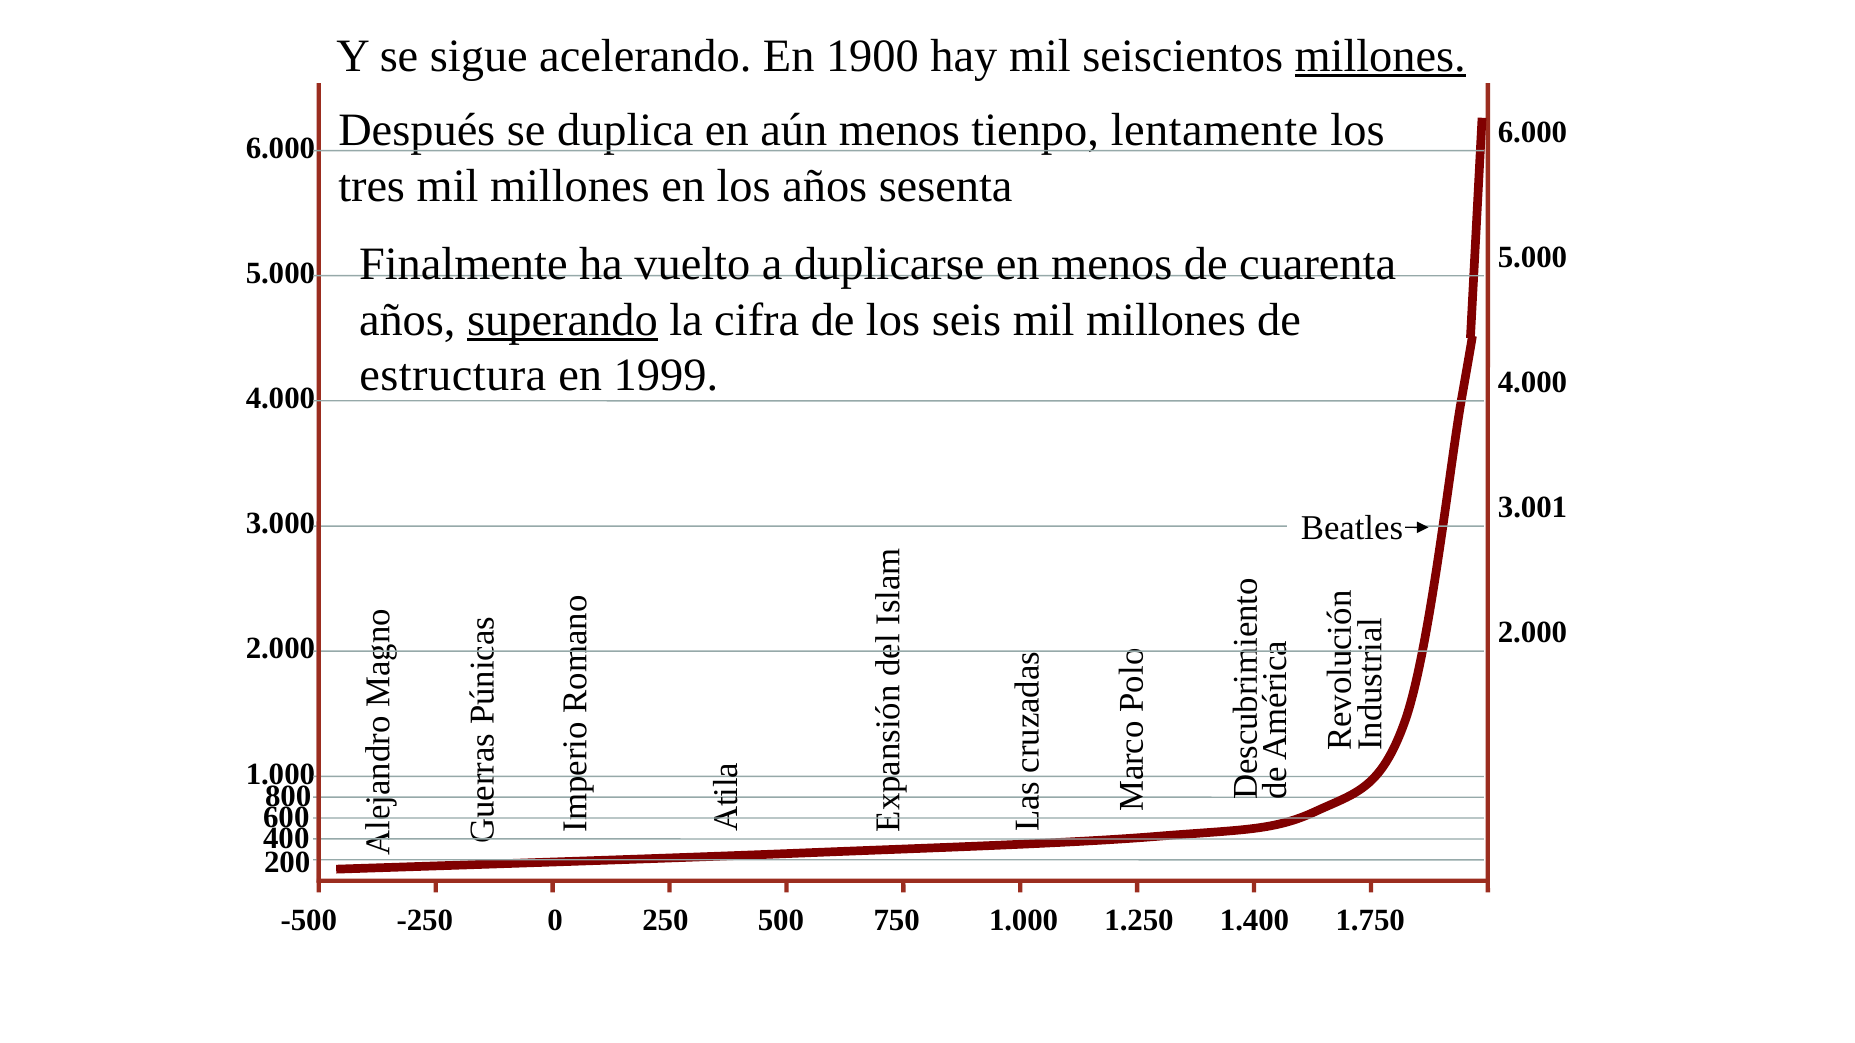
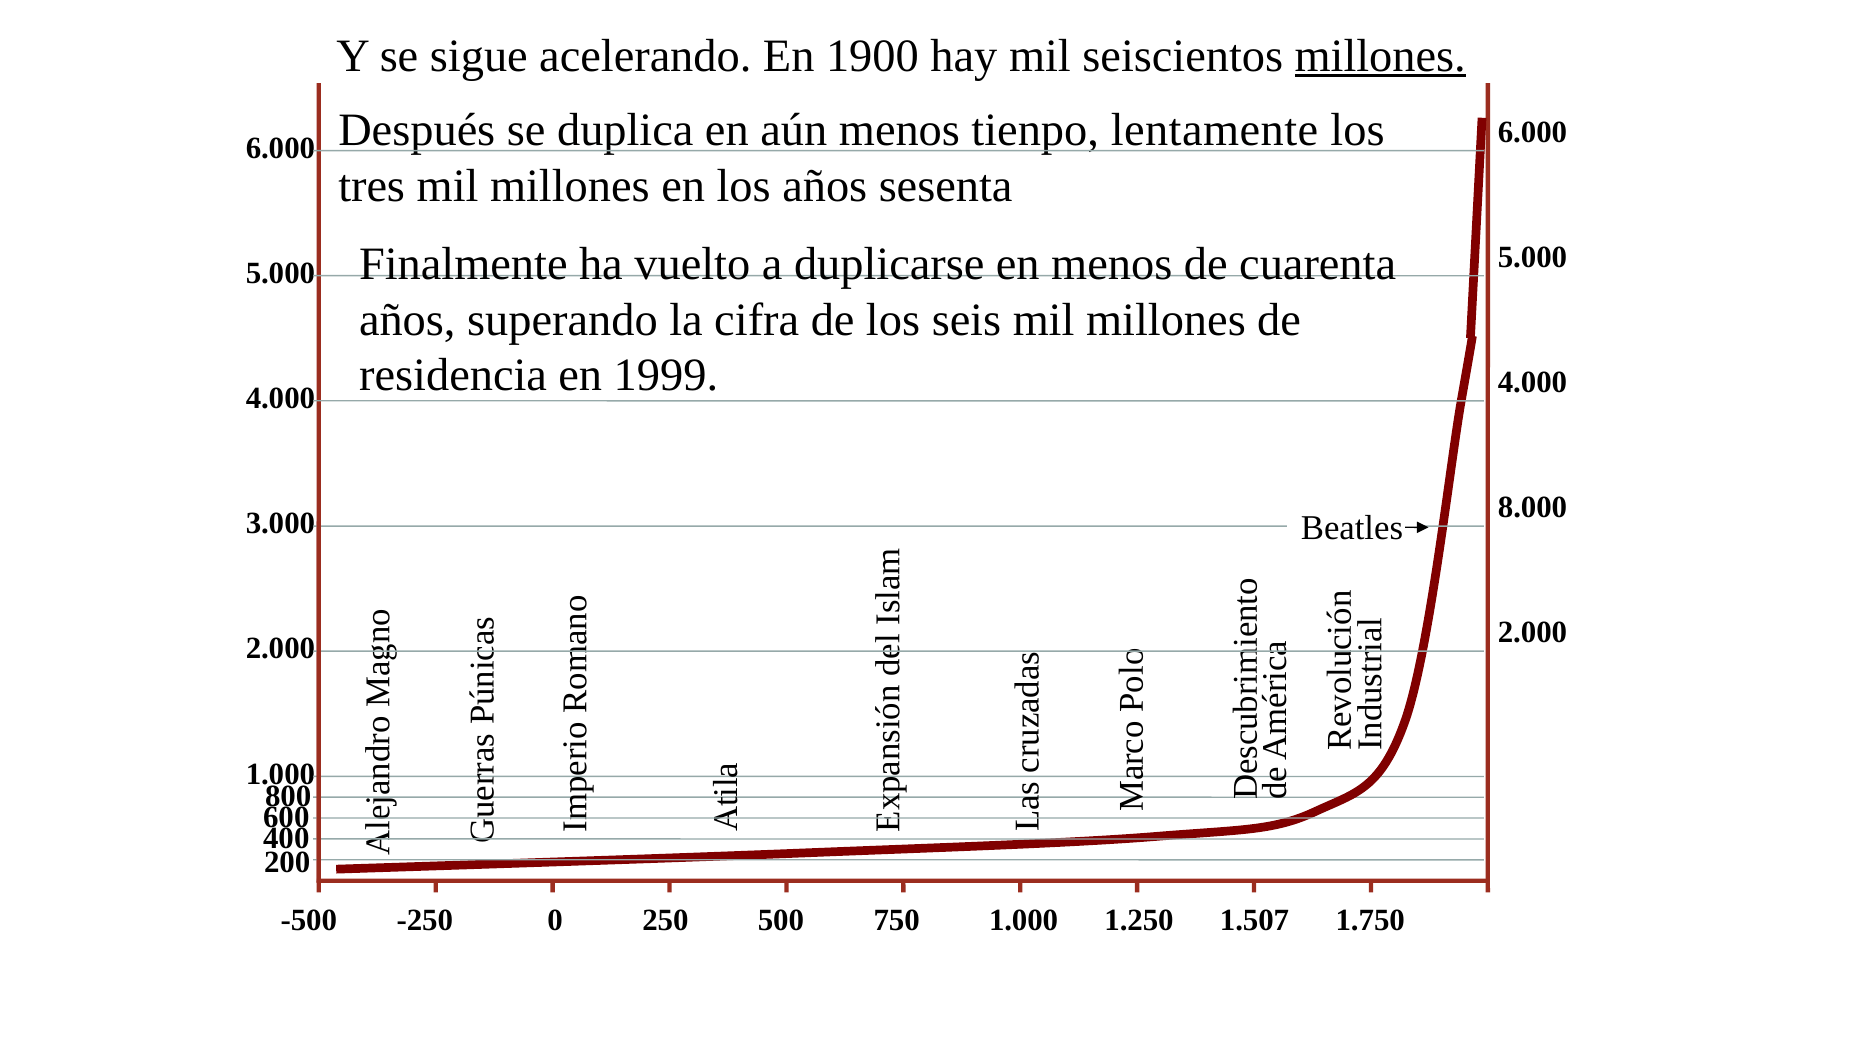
superando underline: present -> none (562, 320)
estructura: estructura -> residencia (453, 376)
3.001: 3.001 -> 8.000 (1533, 507)
1.400: 1.400 -> 1.507 (1255, 920)
